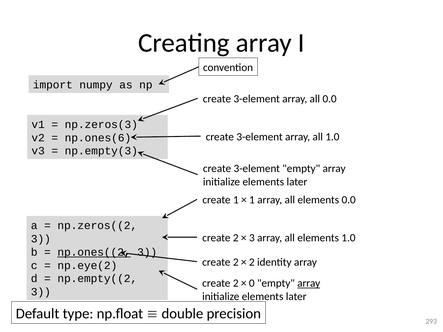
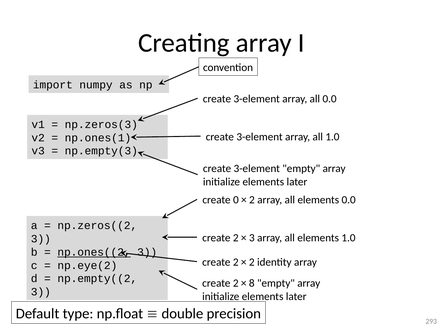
np.ones(6: np.ones(6 -> np.ones(1 (98, 138)
create 1: 1 -> 0 (236, 200)
1: 1 -> 2 (252, 200)
0: 0 -> 8 (252, 283)
array underline: present -> none (309, 283)
